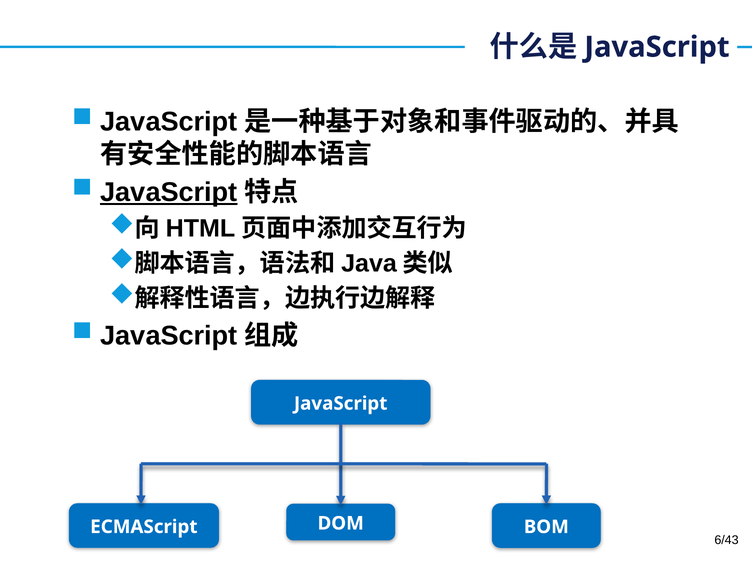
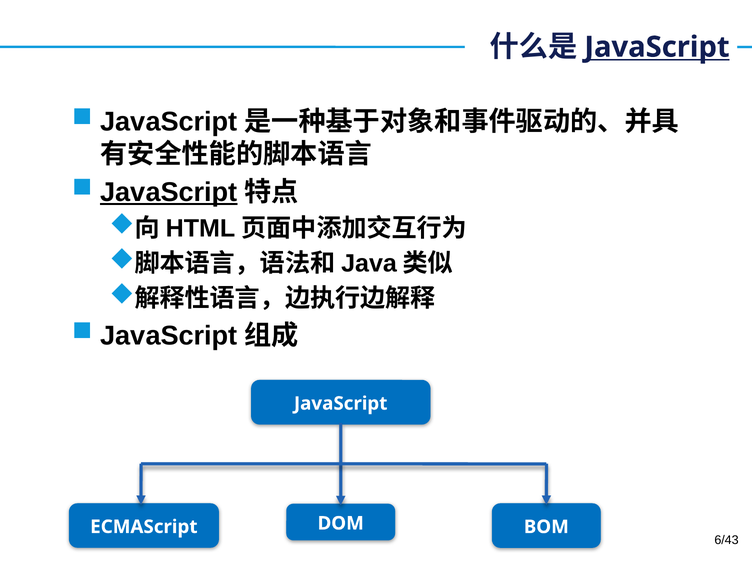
JavaScript underline: none -> present (657, 47)
